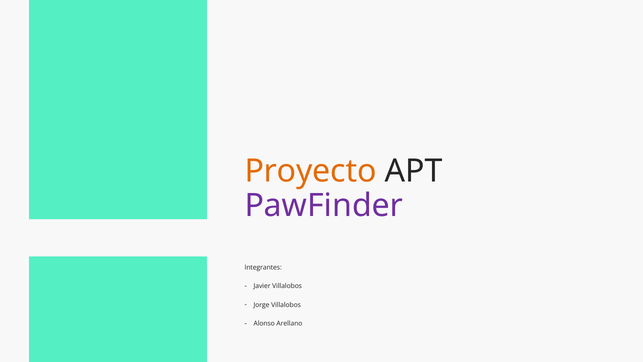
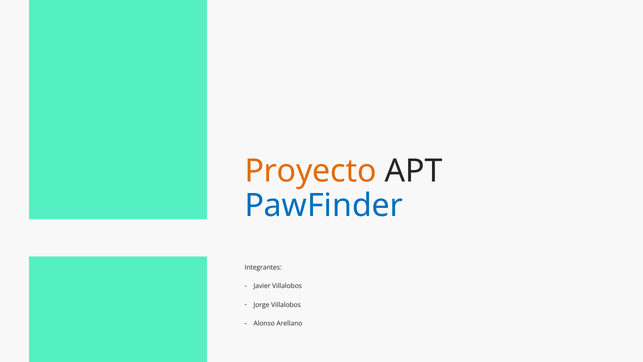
PawFinder colour: purple -> blue (324, 206)
